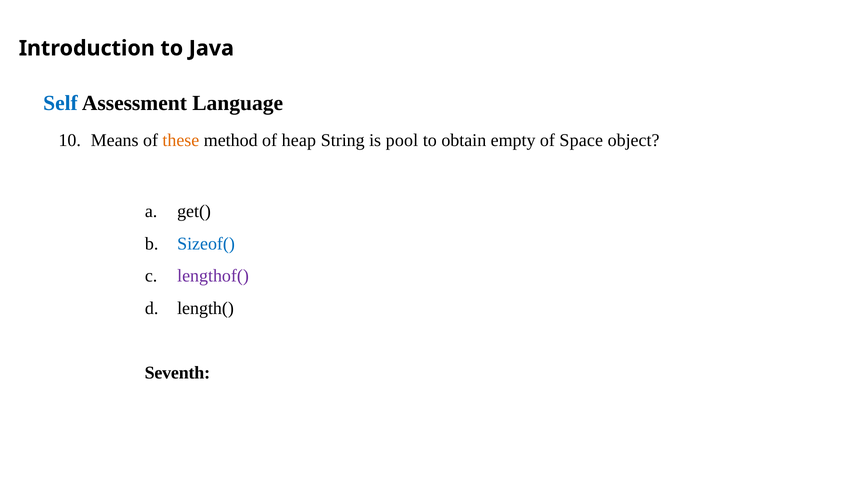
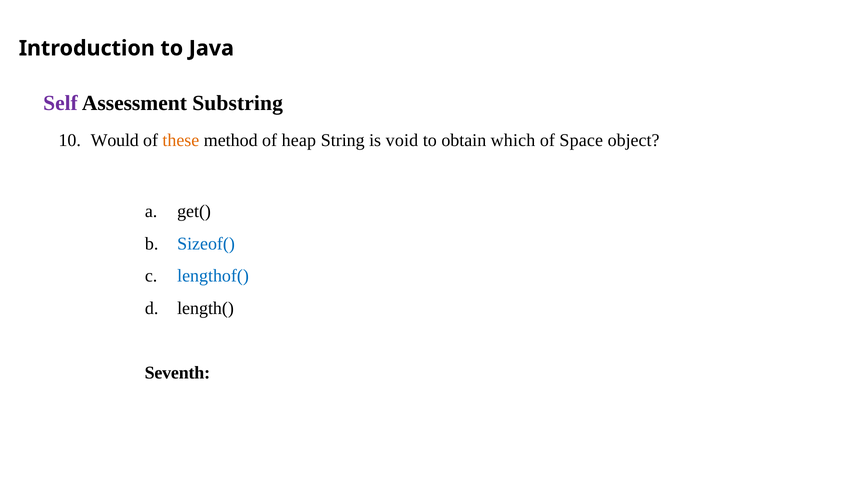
Self colour: blue -> purple (60, 103)
Language: Language -> Substring (238, 103)
Means: Means -> Would (115, 140)
pool: pool -> void (402, 140)
empty: empty -> which (513, 140)
lengthof( colour: purple -> blue (213, 276)
